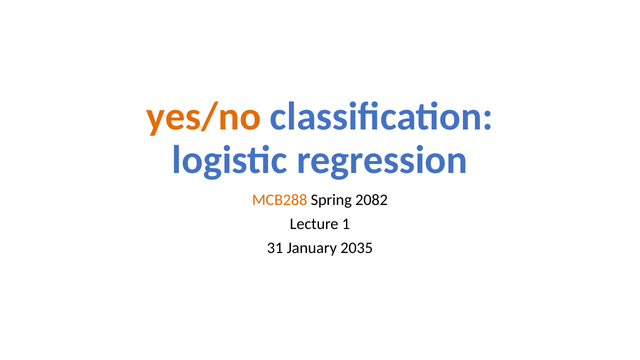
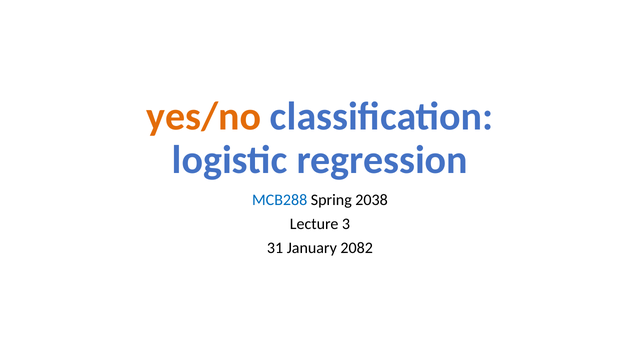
MCB288 colour: orange -> blue (280, 200)
2082: 2082 -> 2038 (372, 200)
1: 1 -> 3 (346, 224)
2035: 2035 -> 2082 (357, 248)
